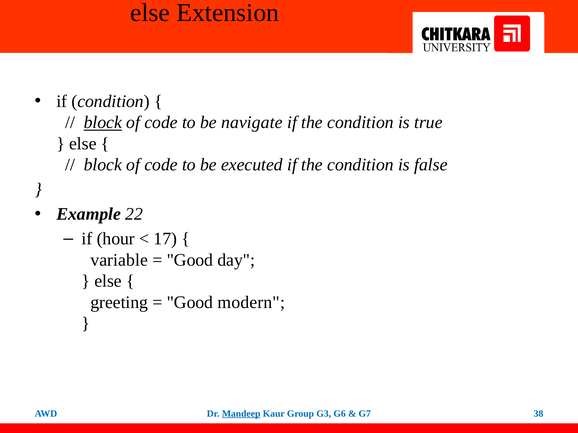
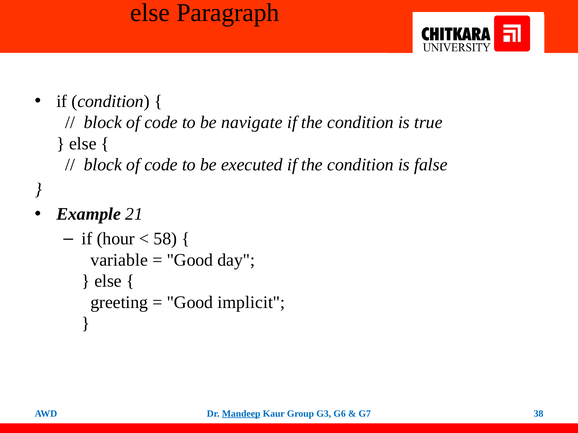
Extension: Extension -> Paragraph (228, 13)
block underline: present -> none (103, 123)
22: 22 -> 21 (134, 214)
17: 17 -> 58 (165, 239)
modern: modern -> implicit (251, 303)
